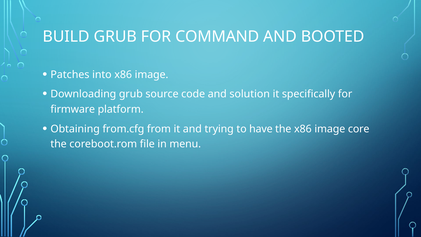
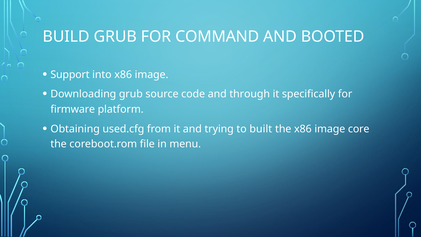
Patches: Patches -> Support (70, 75)
solution: solution -> through (250, 94)
from.cfg: from.cfg -> used.cfg (123, 129)
have: have -> built (261, 129)
